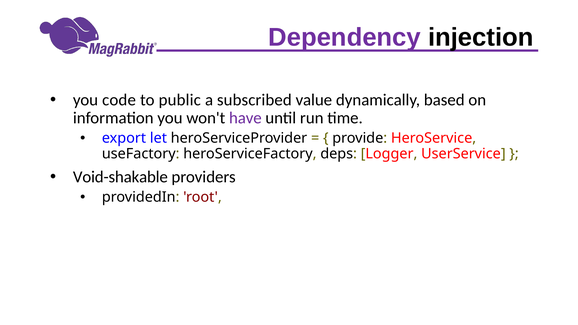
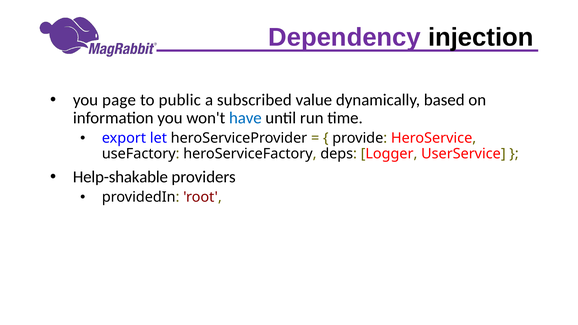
code: code -> page (119, 100)
have colour: purple -> blue (245, 118)
Void-shakable: Void-shakable -> Help-shakable (120, 177)
